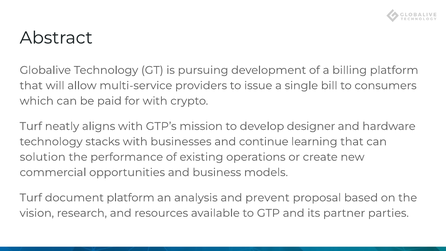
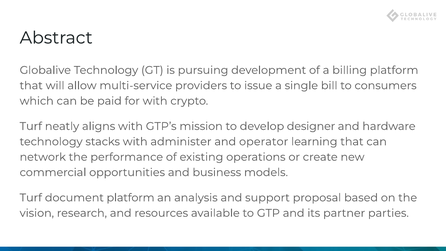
businesses: businesses -> administer (181, 142)
continue: continue -> operator (264, 142)
solution: solution -> network (43, 157)
prevent: prevent -> support (267, 198)
